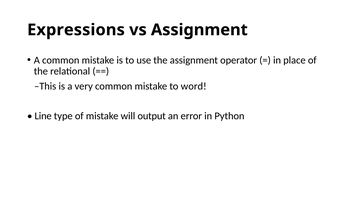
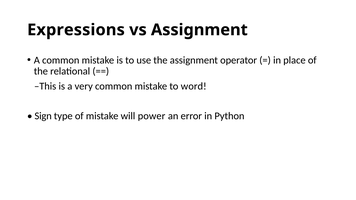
Line: Line -> Sign (43, 116)
output: output -> power (152, 116)
